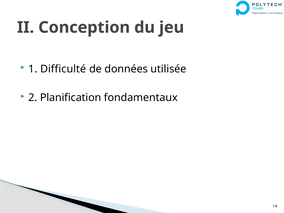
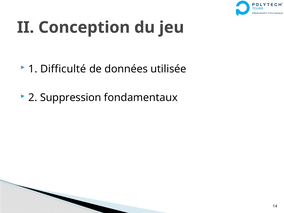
Planification: Planification -> Suppression (71, 98)
